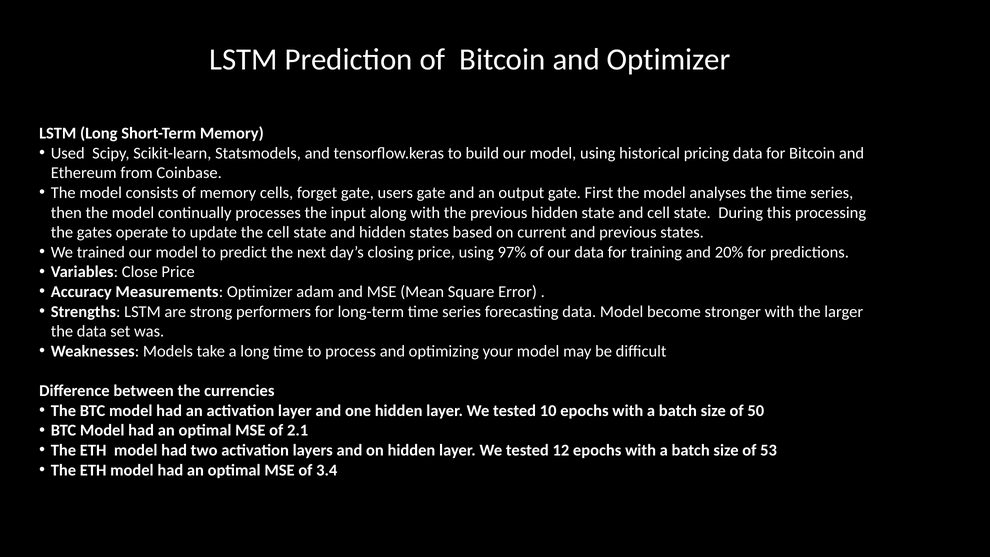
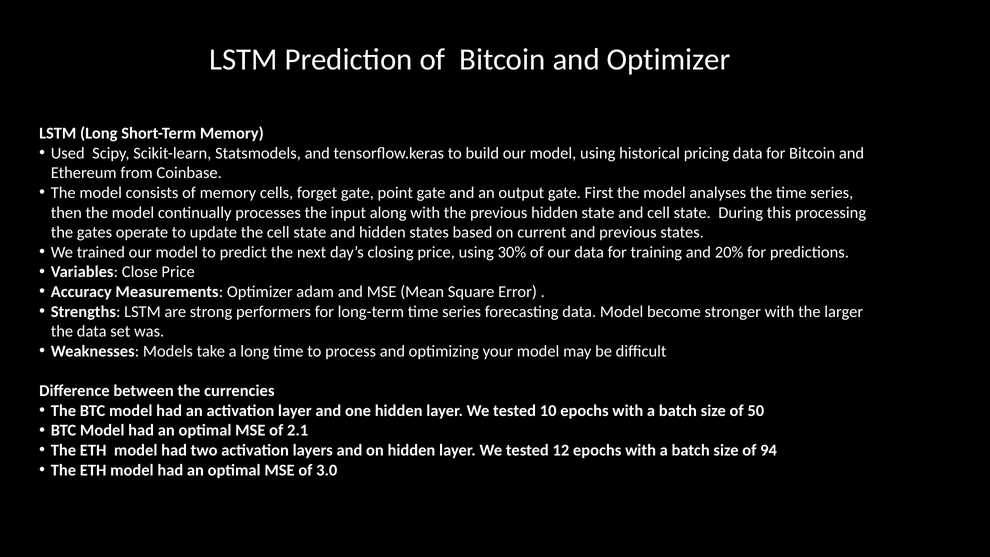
users: users -> point (395, 193)
97%: 97% -> 30% (512, 252)
53: 53 -> 94 (769, 450)
3.4: 3.4 -> 3.0 (327, 470)
